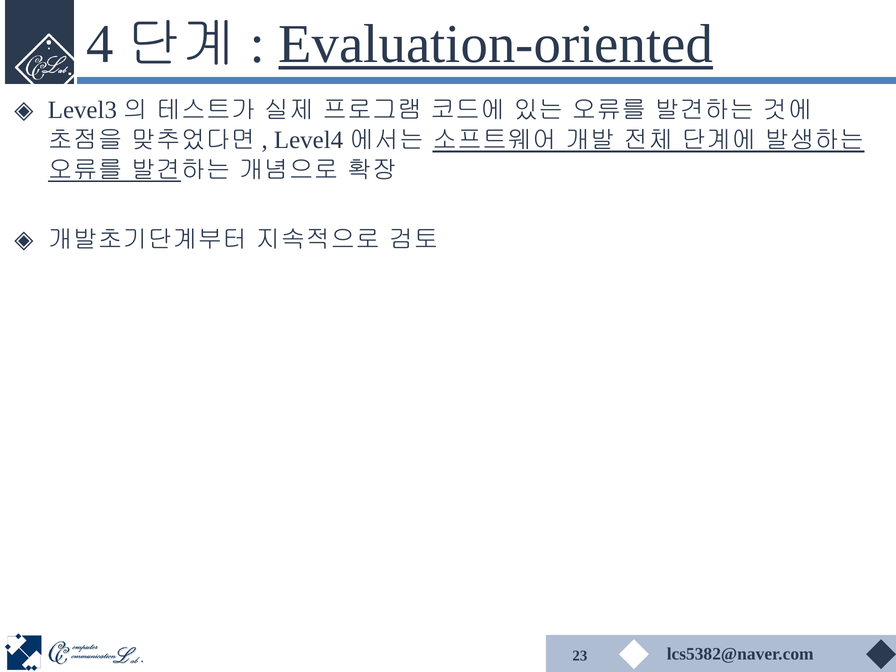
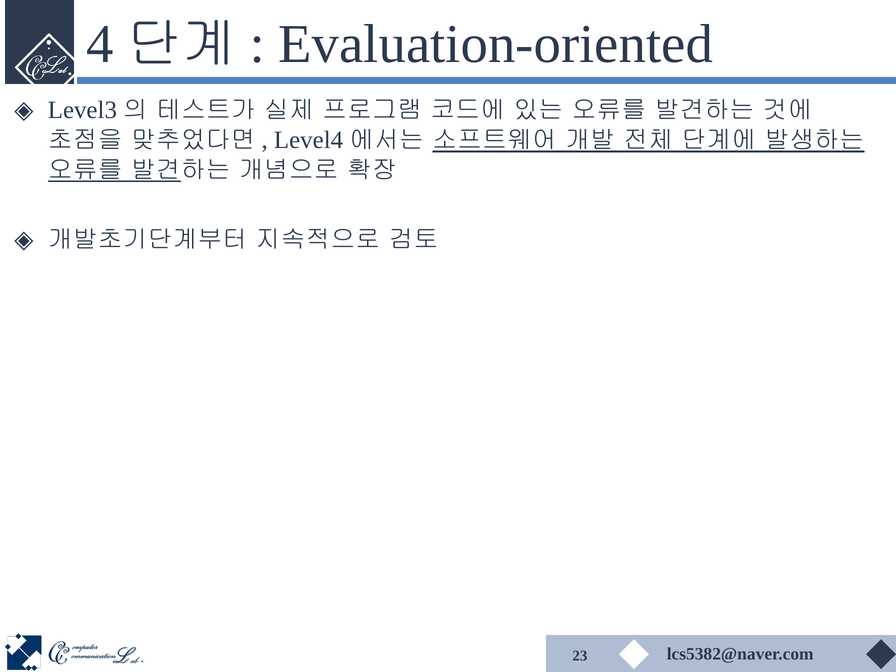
Evaluation-oriented underline: present -> none (496, 44)
